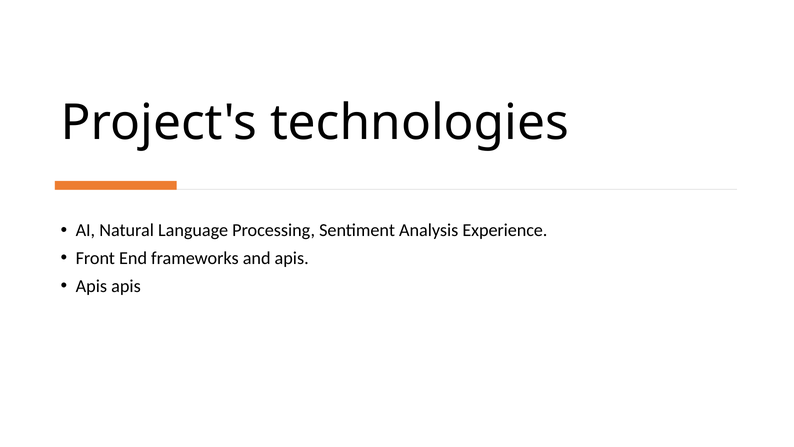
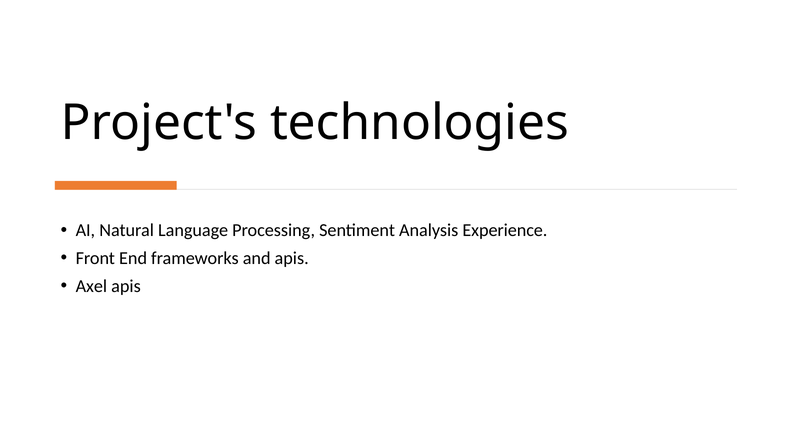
Apis: Apis -> Axel (91, 286)
